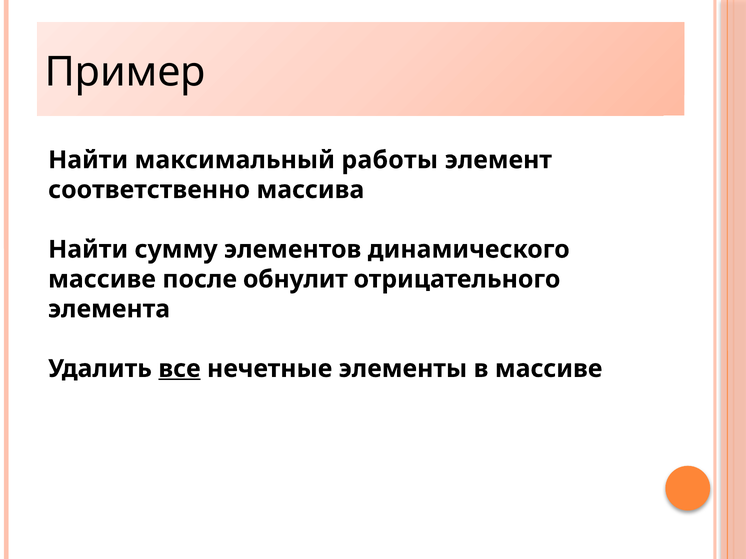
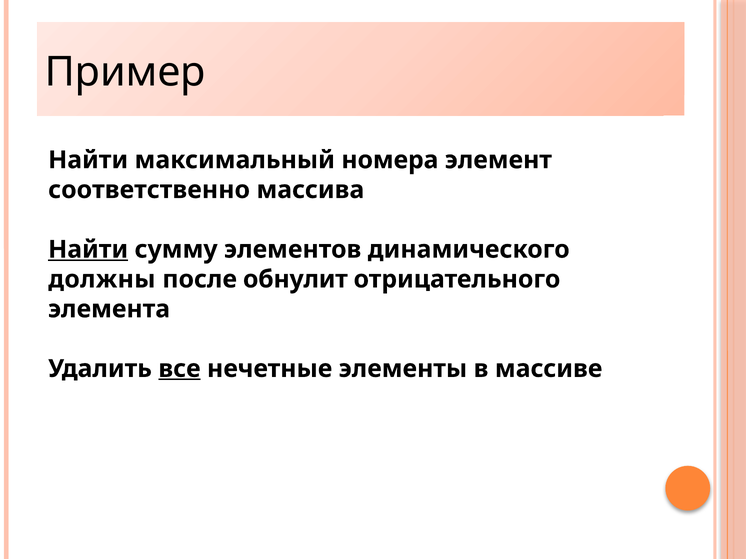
работы: работы -> номера (390, 160)
Найти underline: none -> present (88, 250)
массиве: массиве -> должны (102, 280)
